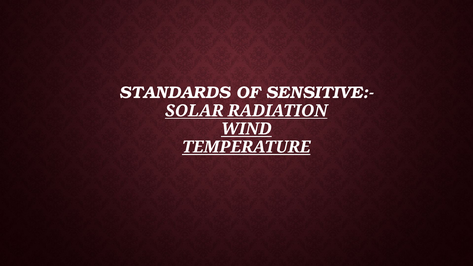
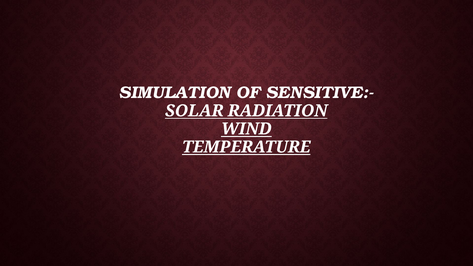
STANDARDS: STANDARDS -> SIMULATION (175, 93)
